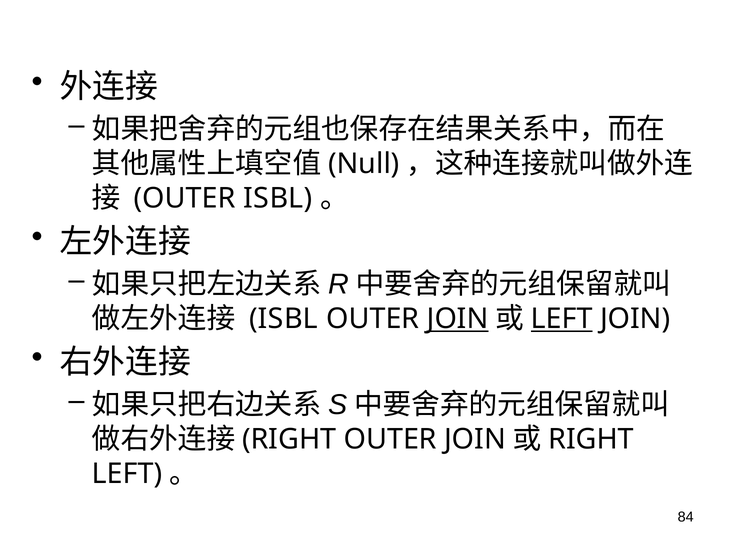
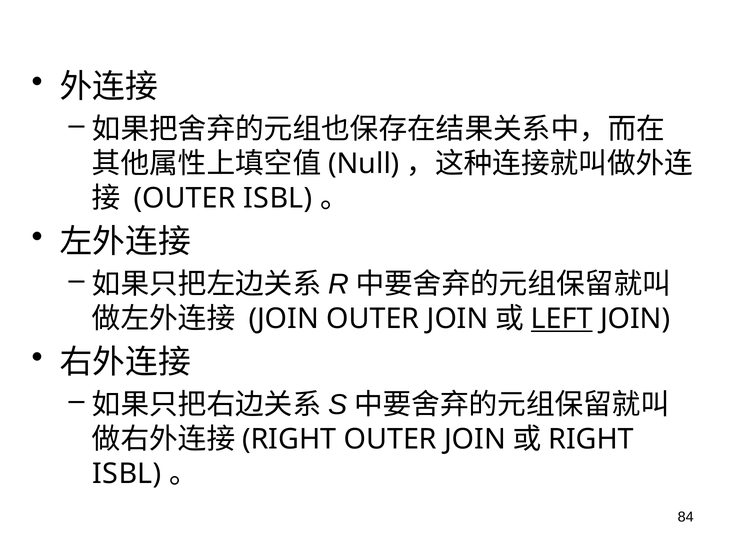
ISBL: ISBL -> JOIN (284, 319)
JOIN underline: present -> none (458, 319)
LEFT: LEFT -> ISBL (127, 474)
